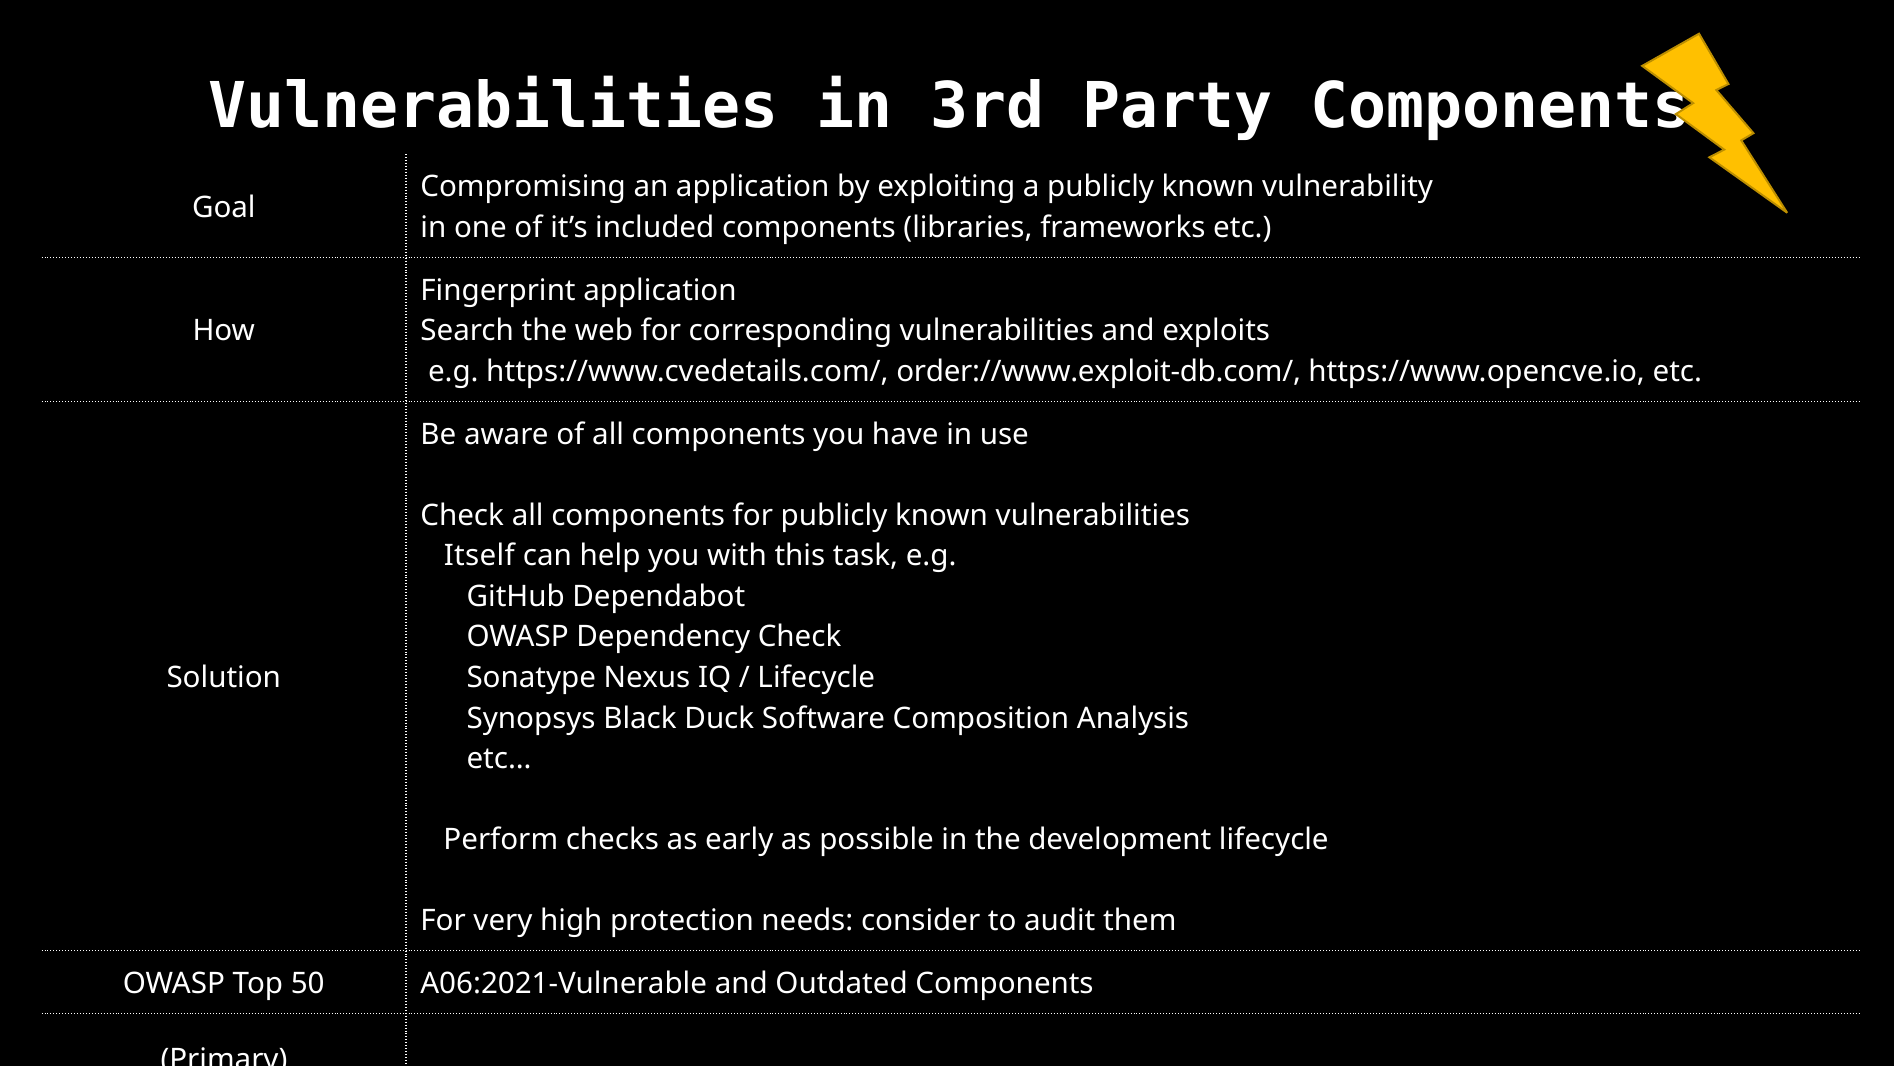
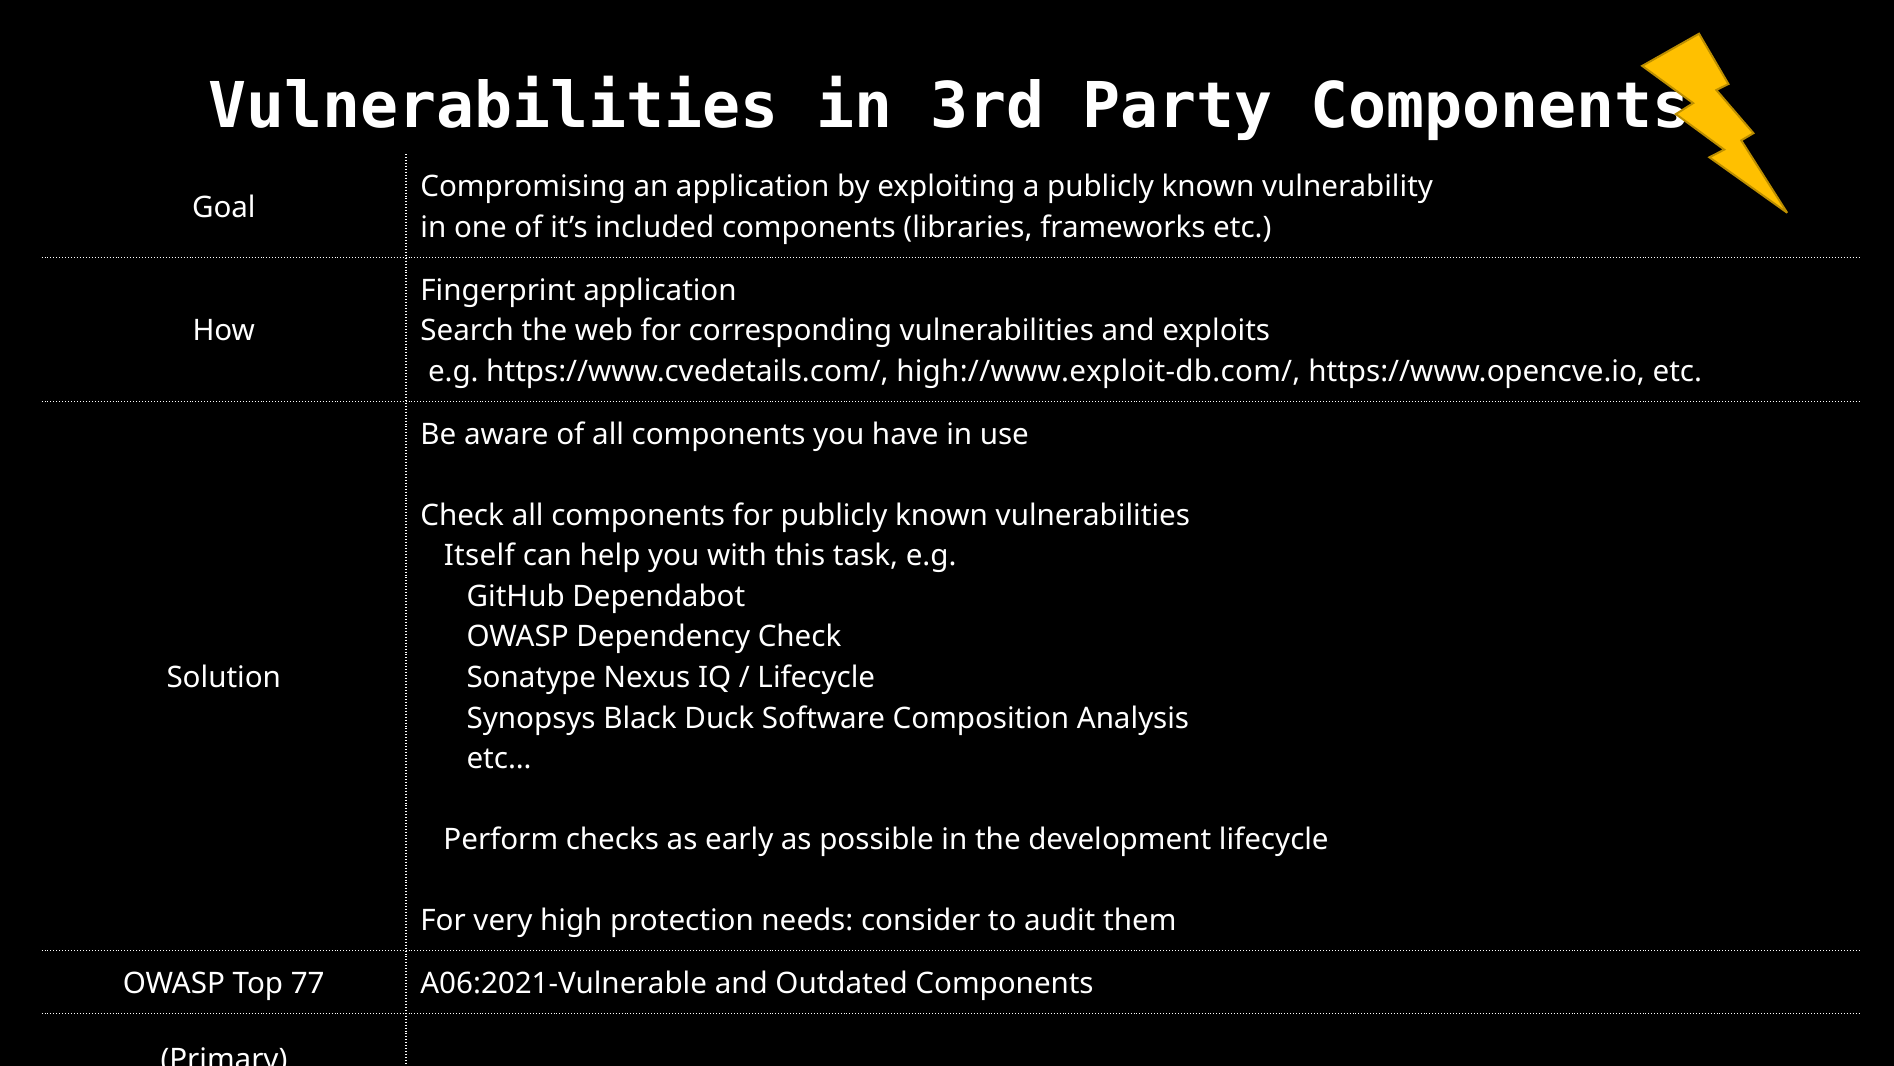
order://www.exploit-db.com/: order://www.exploit-db.com/ -> high://www.exploit-db.com/ (1098, 371)
50: 50 -> 77 (308, 983)
